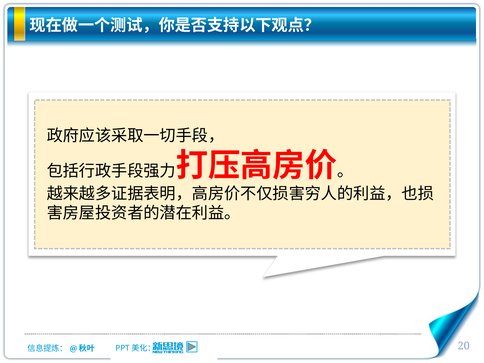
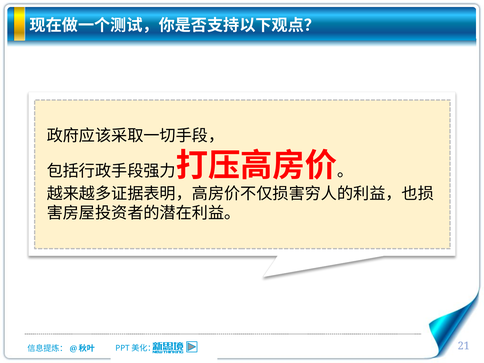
20: 20 -> 21 (464, 346)
